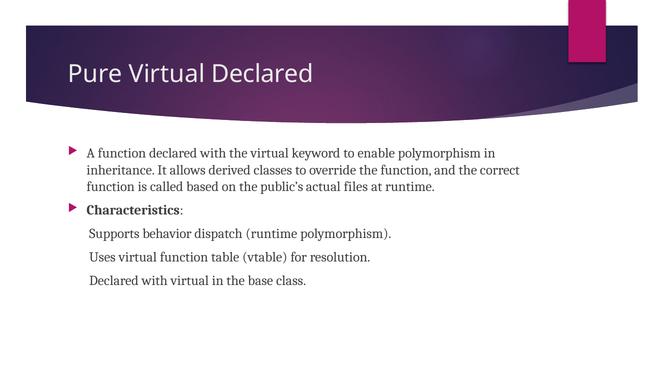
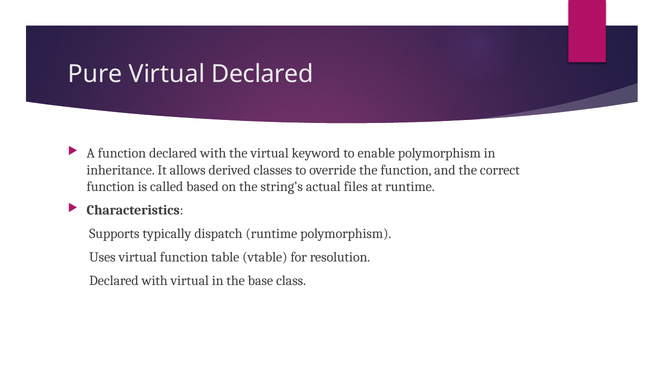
public’s: public’s -> string’s (282, 187)
behavior: behavior -> typically (167, 234)
